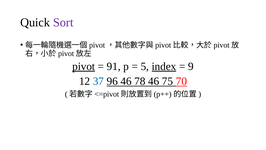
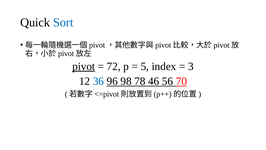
Sort colour: purple -> blue (63, 22)
91: 91 -> 72 (114, 66)
index underline: present -> none (164, 66)
9: 9 -> 3 (191, 66)
37: 37 -> 36 (98, 81)
96 46: 46 -> 98 (126, 81)
75: 75 -> 56 (168, 81)
